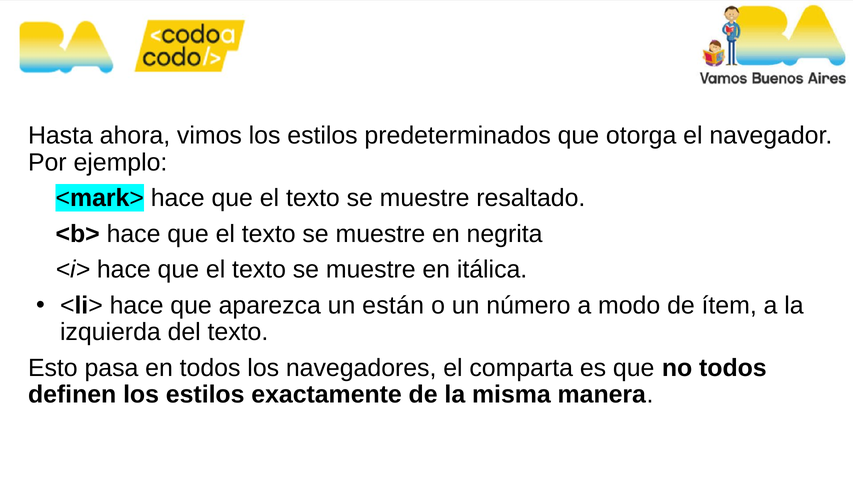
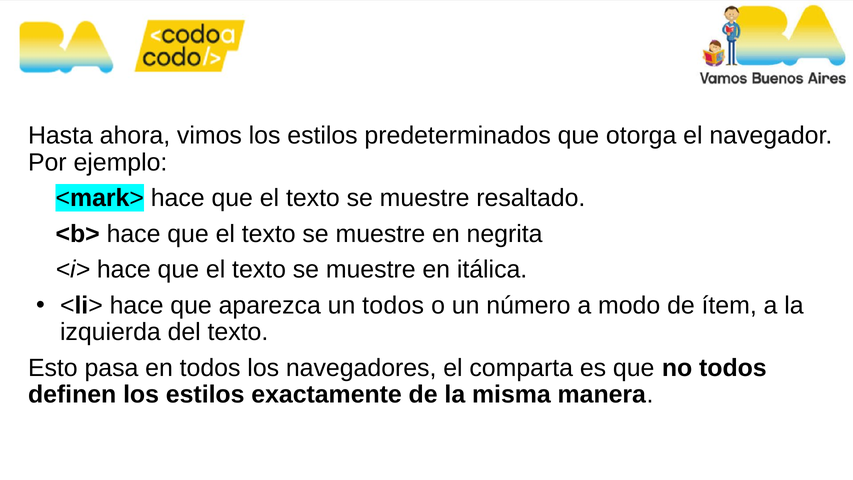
un están: están -> todos (393, 305)
